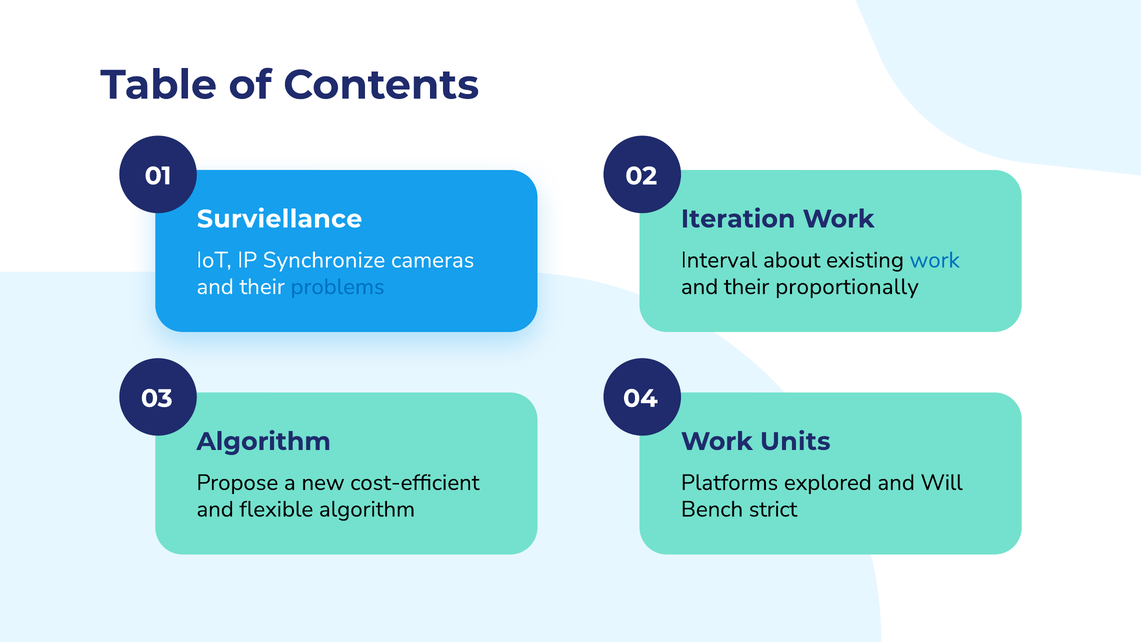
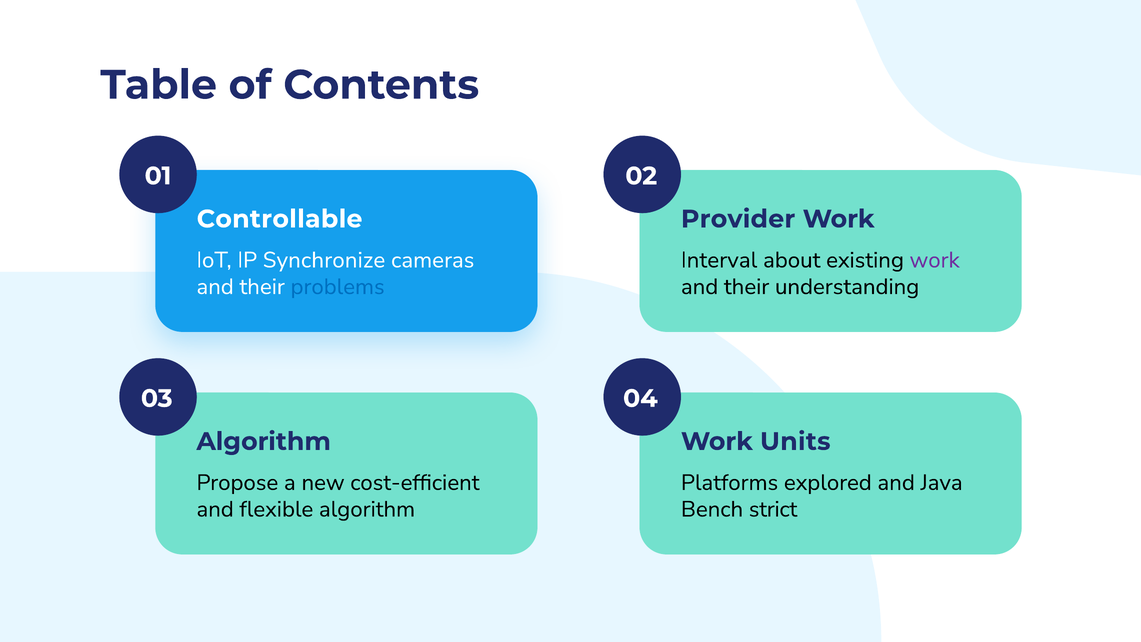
Surviellance: Surviellance -> Controllable (280, 219)
Iteration: Iteration -> Provider (738, 219)
work colour: blue -> purple (935, 260)
proportionally: proportionally -> understanding (847, 287)
Will: Will -> Java (942, 482)
